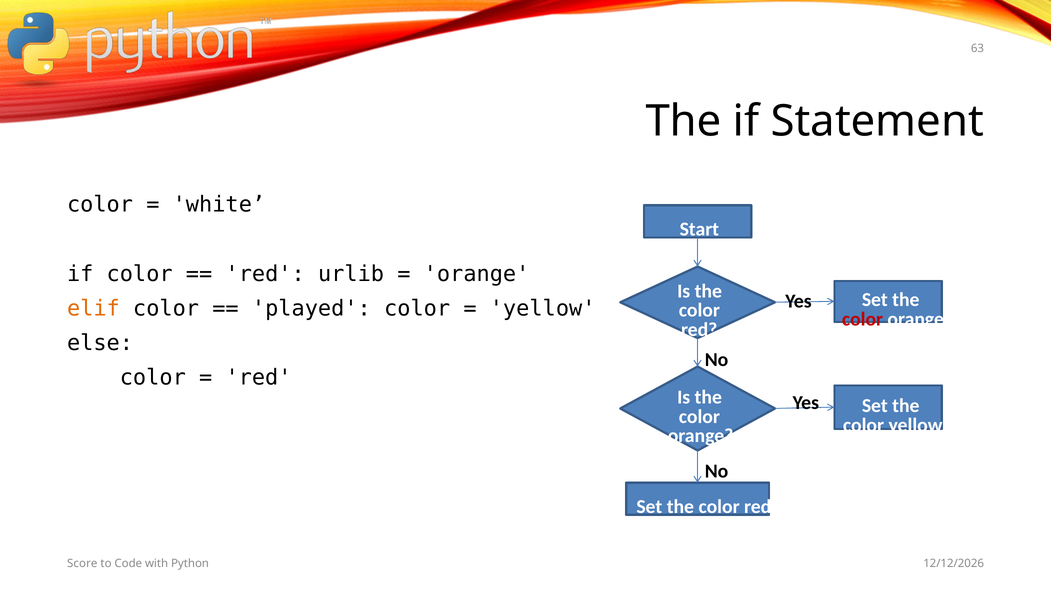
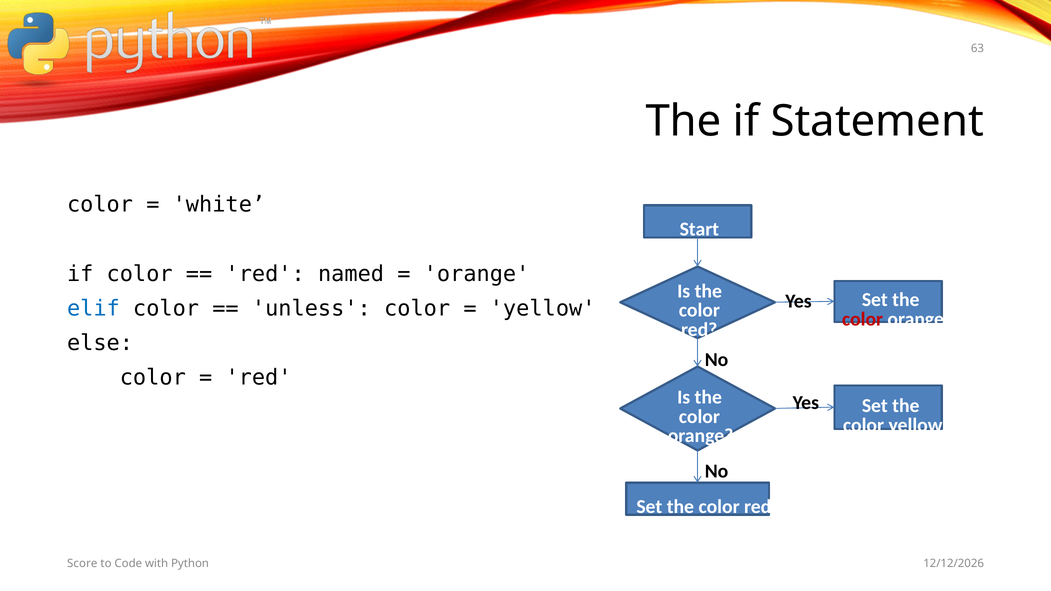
urlib: urlib -> named (351, 274)
elif colour: orange -> blue (93, 309)
played: played -> unless (311, 309)
